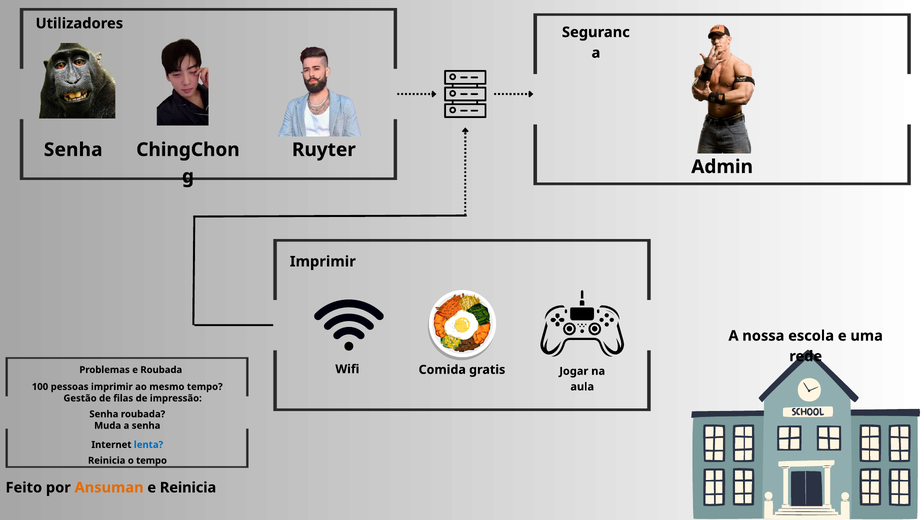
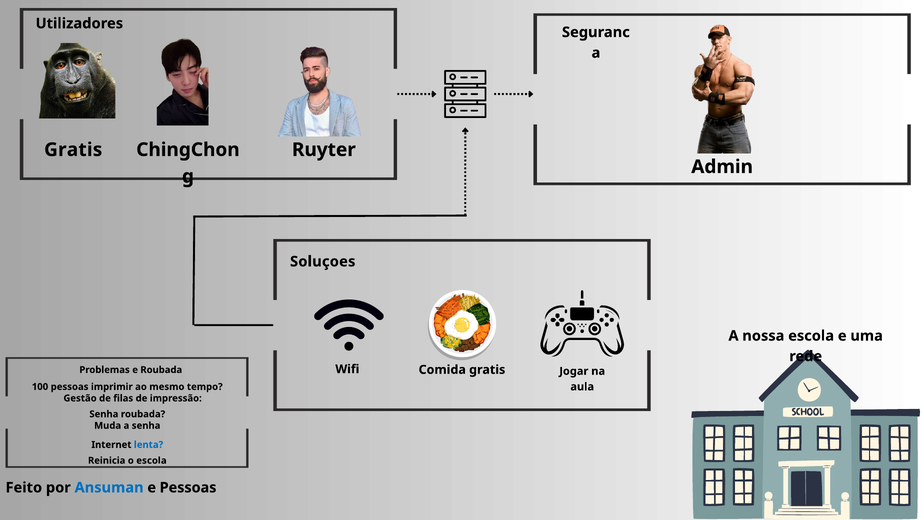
Senha: Senha -> Gratis (73, 150)
Imprimir: Imprimir -> Soluçoes (323, 261)
o tempo: tempo -> escola (151, 460)
Ansuman colour: orange -> blue (109, 487)
e Reinicia: Reinicia -> Pessoas (188, 487)
